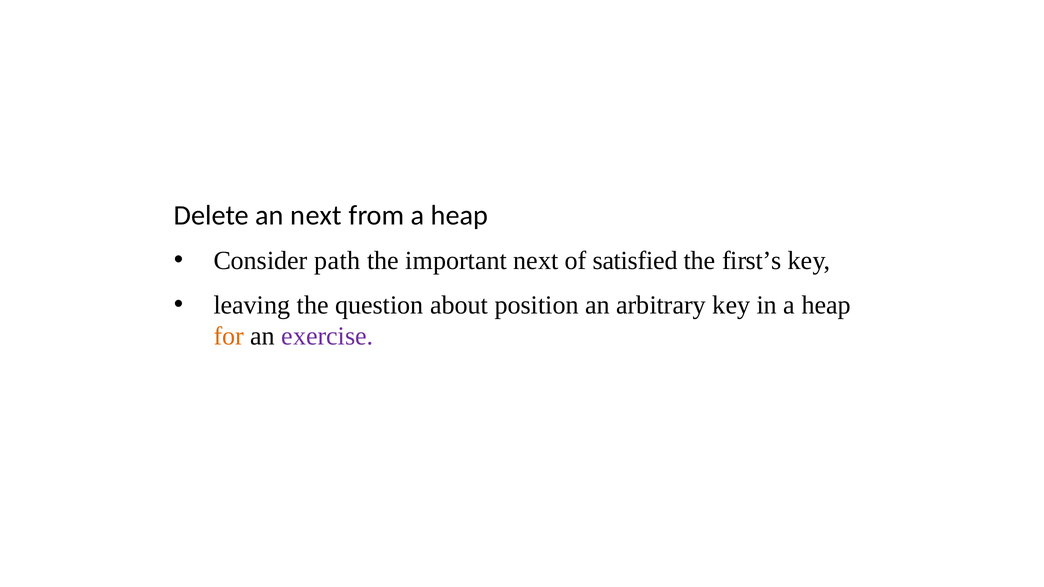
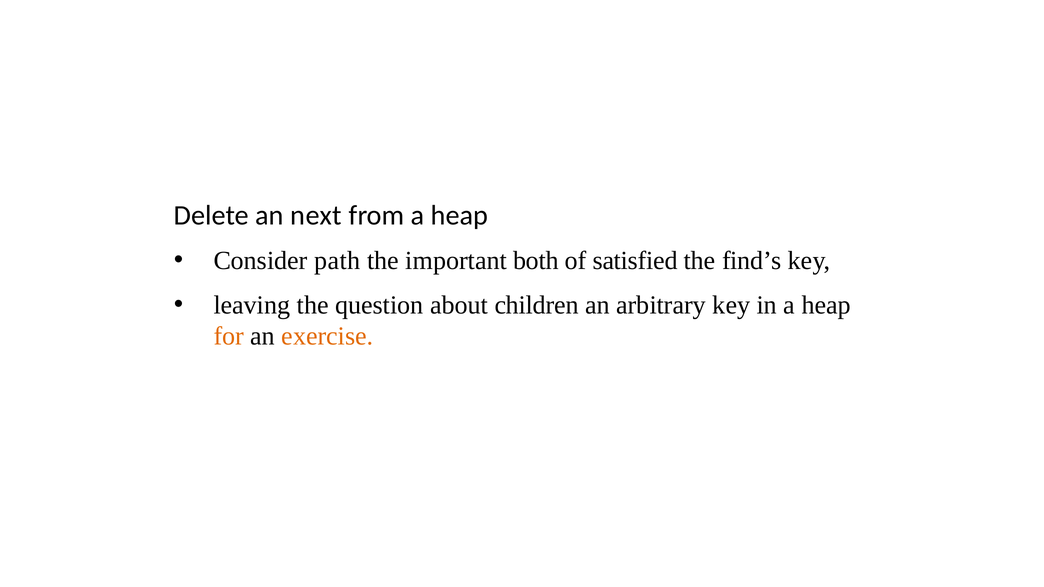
important next: next -> both (536, 261)
first’s: first’s -> find’s (752, 261)
position: position -> children (537, 305)
exercise colour: purple -> orange (327, 337)
